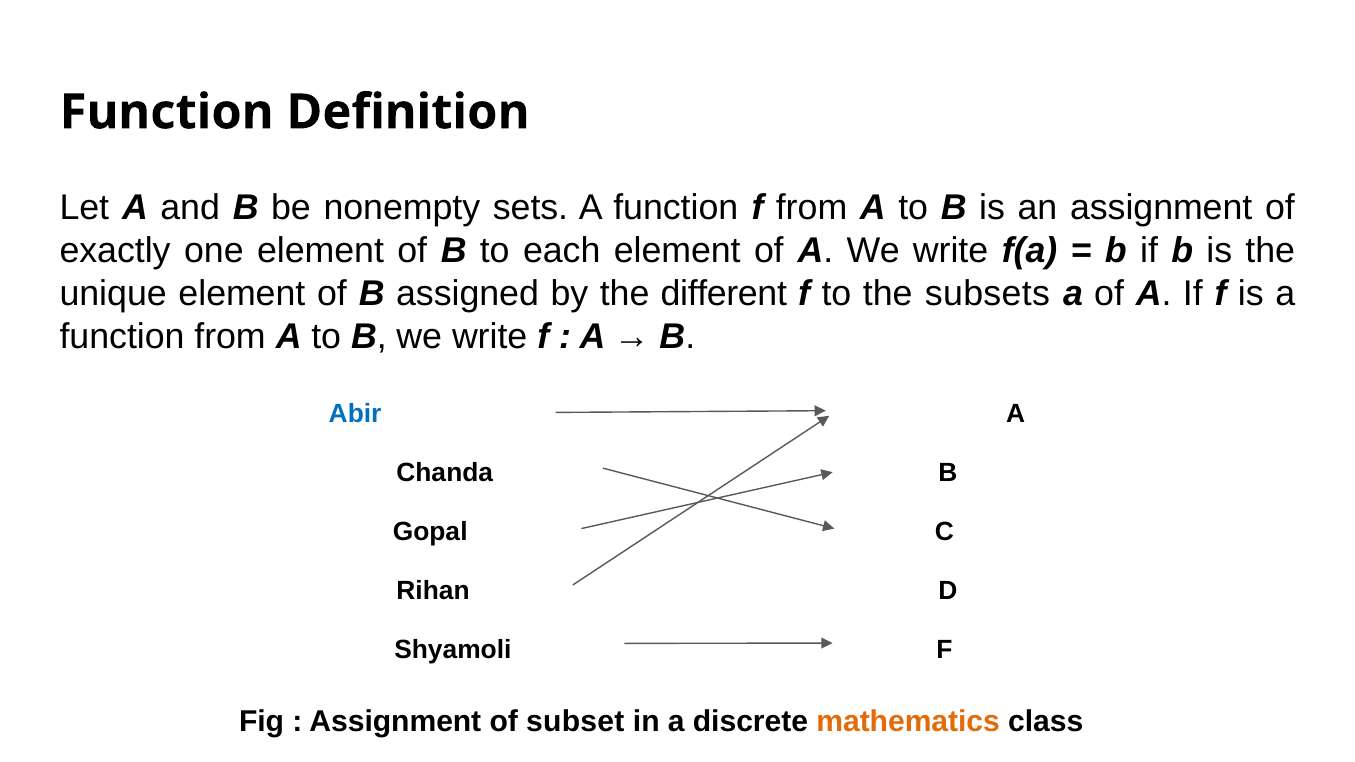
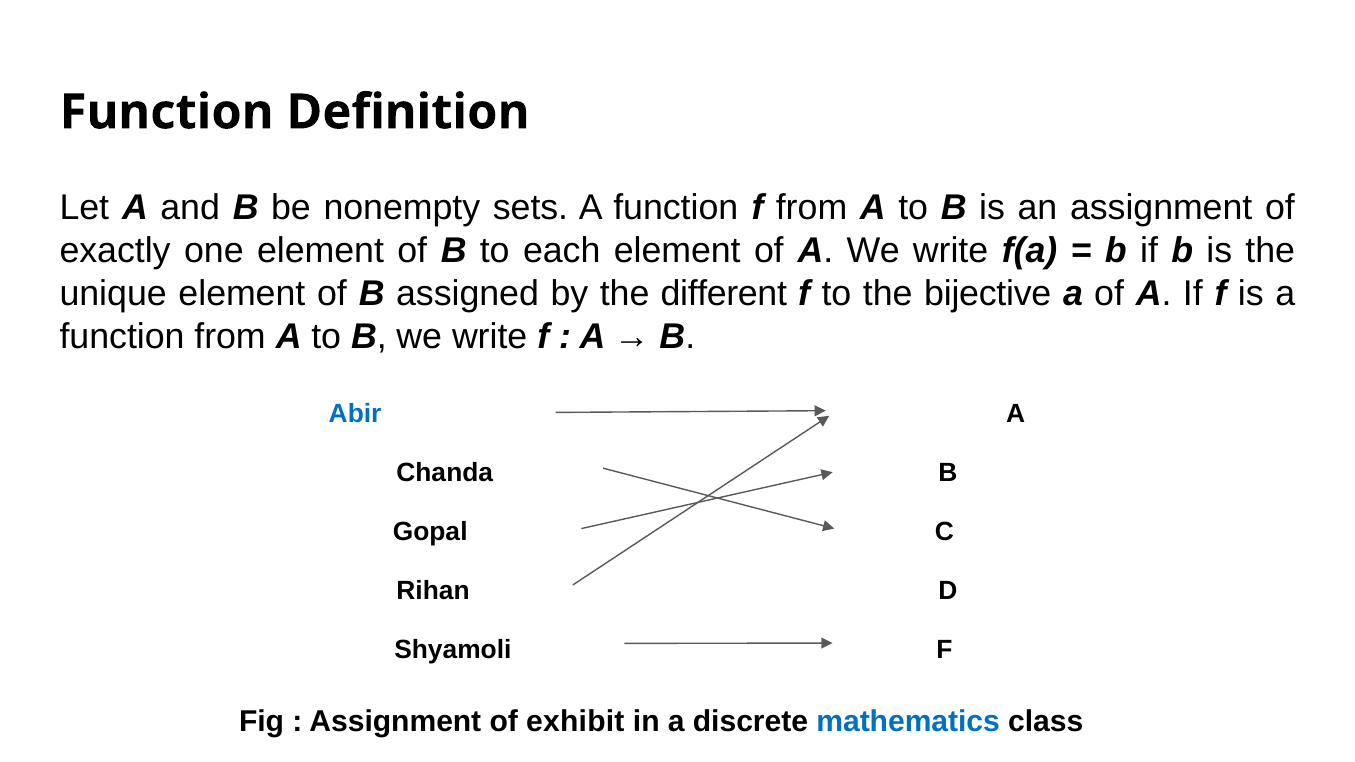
subsets: subsets -> bijective (988, 294)
subset: subset -> exhibit (575, 721)
mathematics colour: orange -> blue (908, 721)
